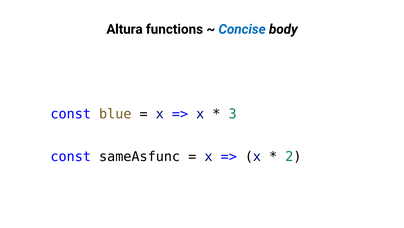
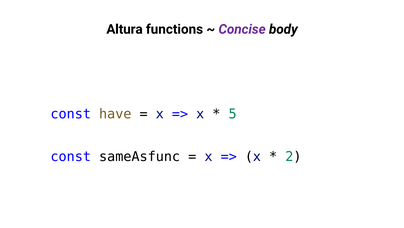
Concise colour: blue -> purple (242, 29)
blue: blue -> have (115, 114)
3: 3 -> 5 (233, 114)
